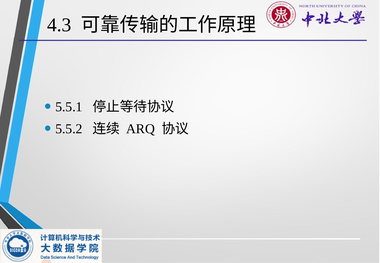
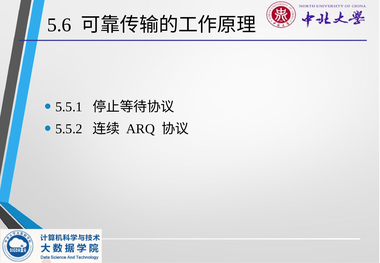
4.3: 4.3 -> 5.6 (59, 25)
